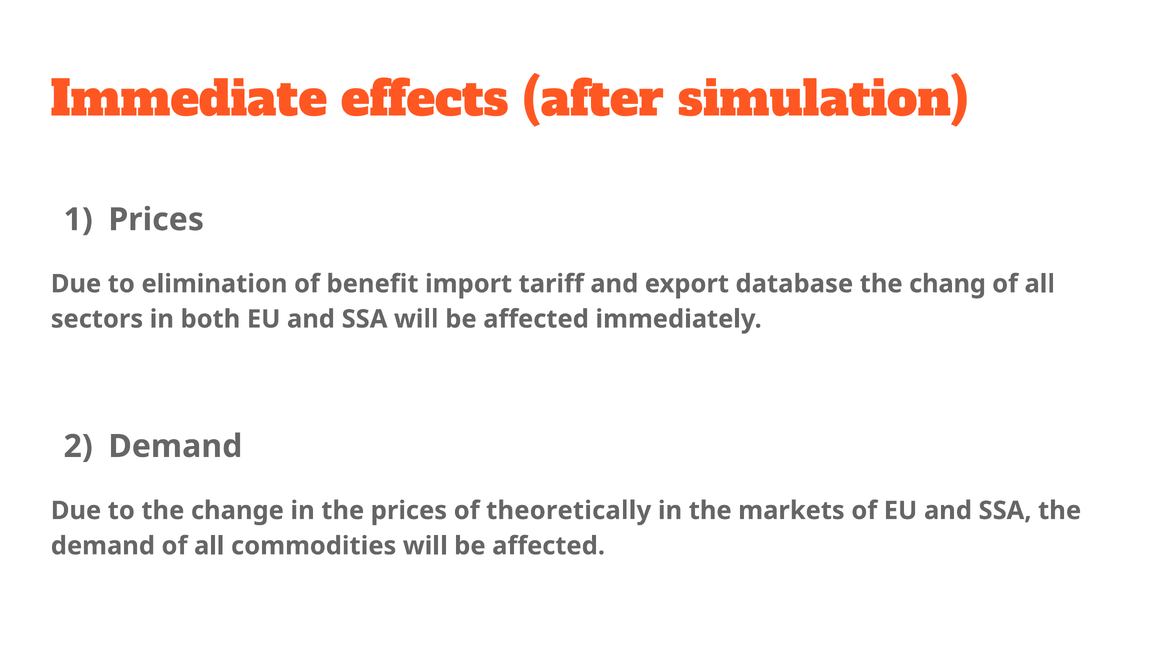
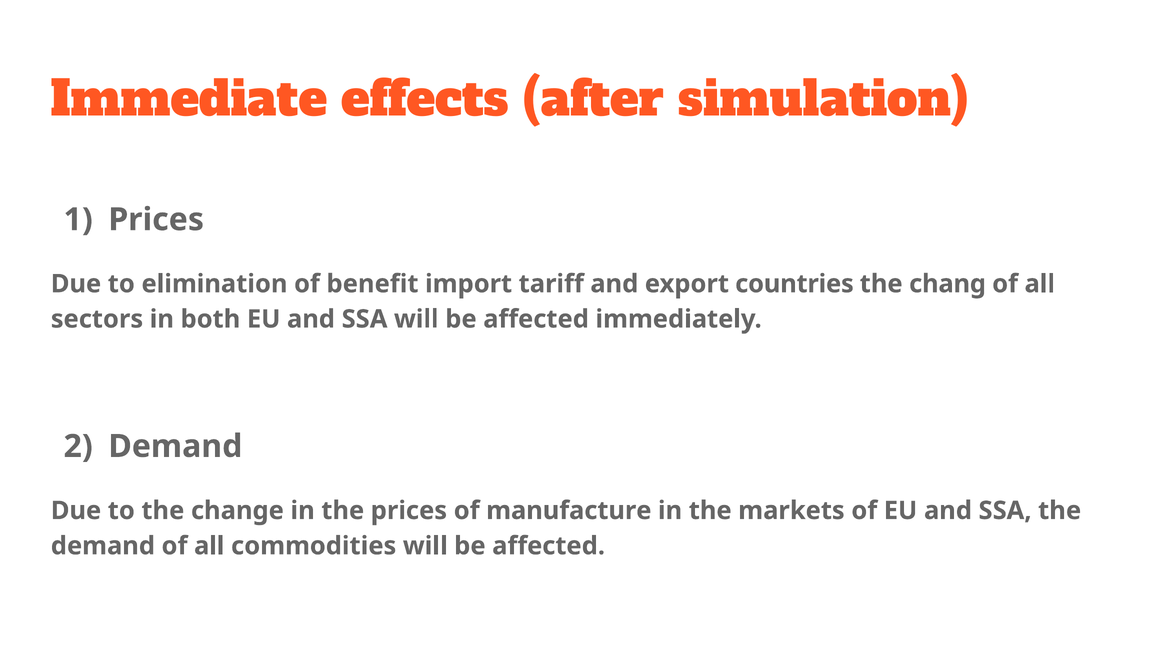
database: database -> countries (794, 284)
theoretically: theoretically -> manufacture (569, 511)
